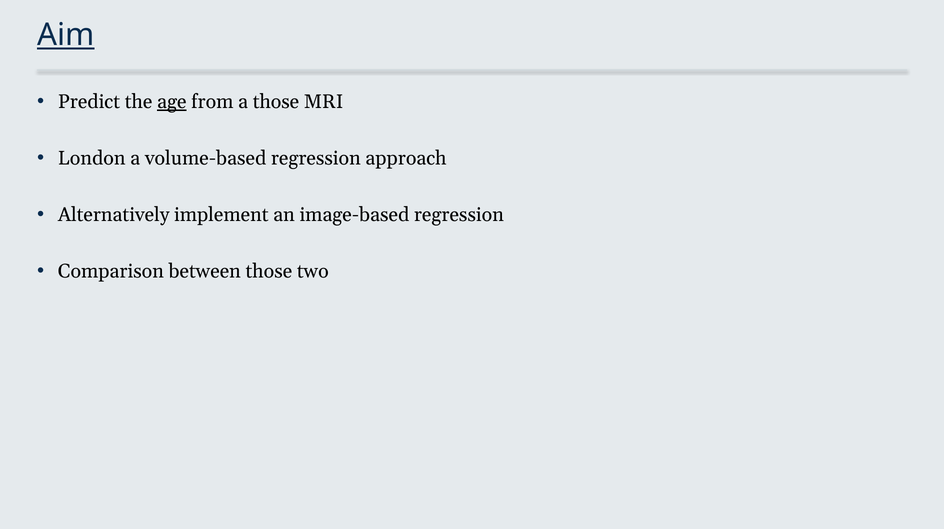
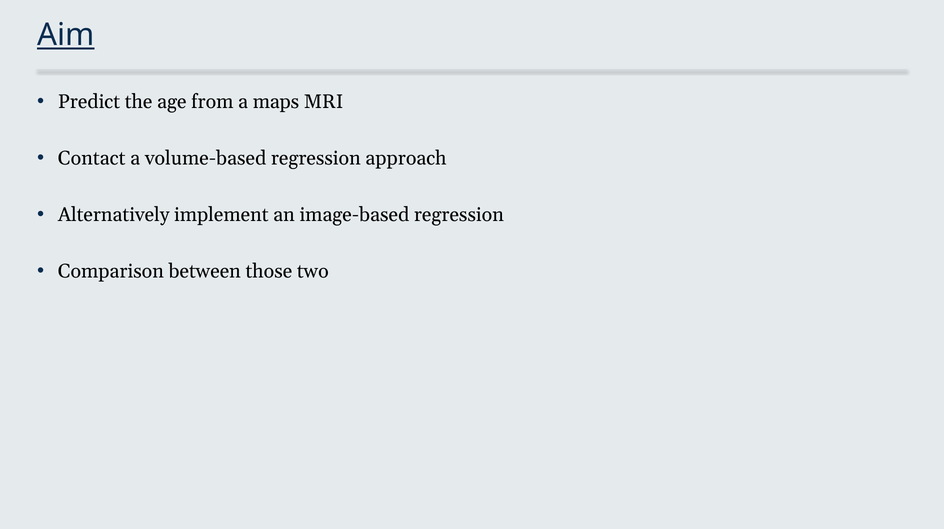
age underline: present -> none (172, 102)
a those: those -> maps (276, 102)
London: London -> Contact (92, 158)
